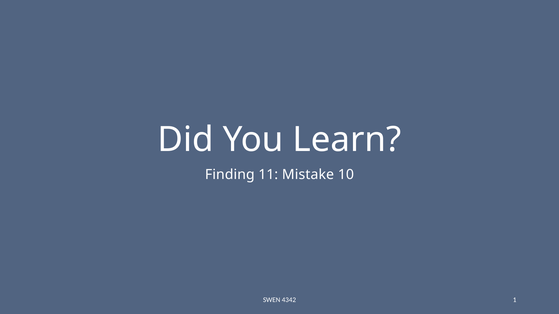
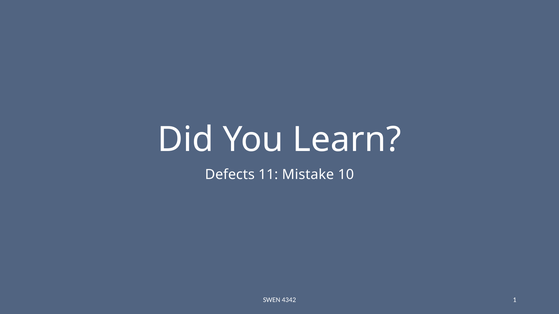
Finding: Finding -> Defects (230, 175)
